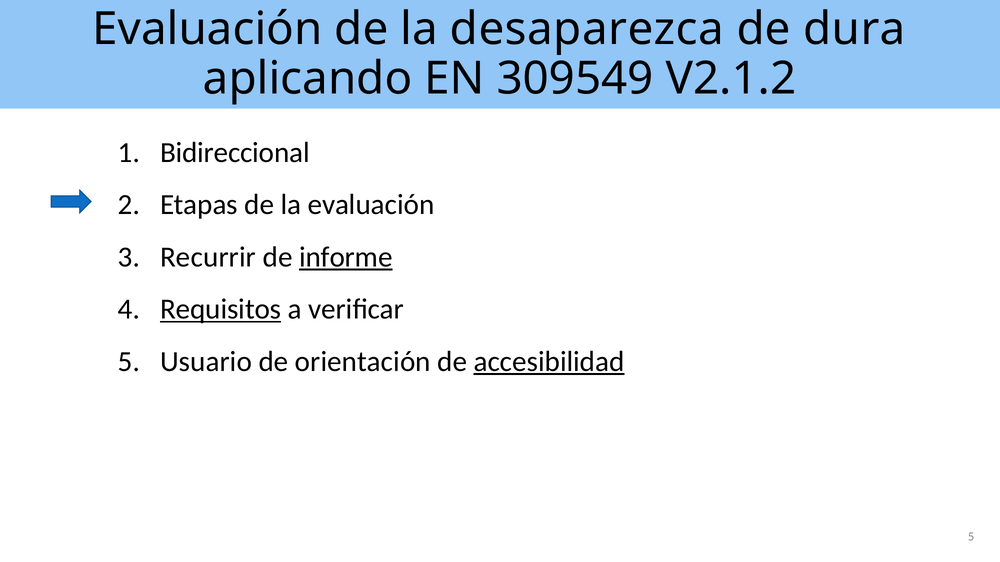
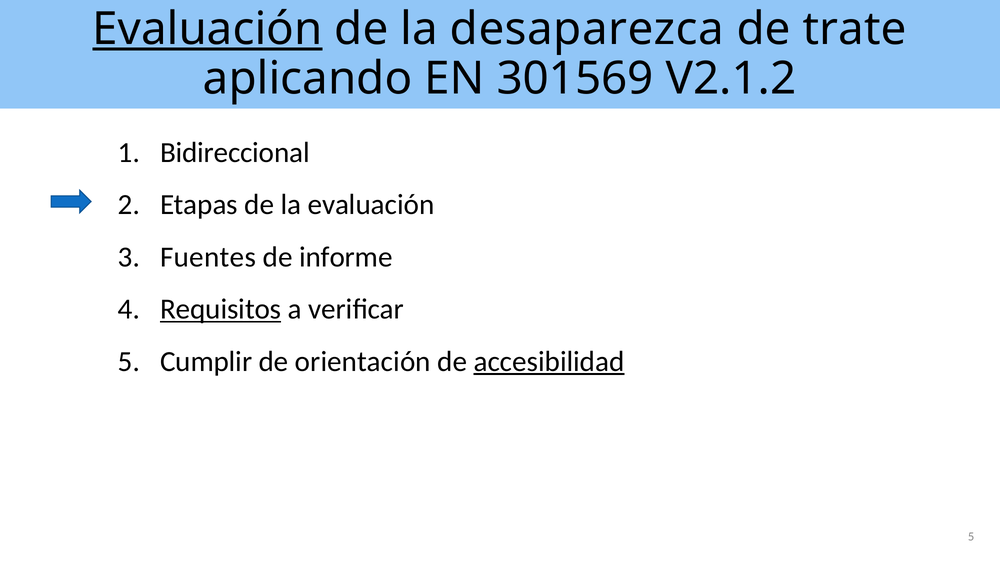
Evaluación underline: none -> present (207, 29)
dura: dura -> trate (855, 29)
309549: 309549 -> 301569 (575, 79)
Recurrir: Recurrir -> Fuentes (208, 257)
informe underline: present -> none (346, 257)
Usuario: Usuario -> Cumplir (206, 362)
